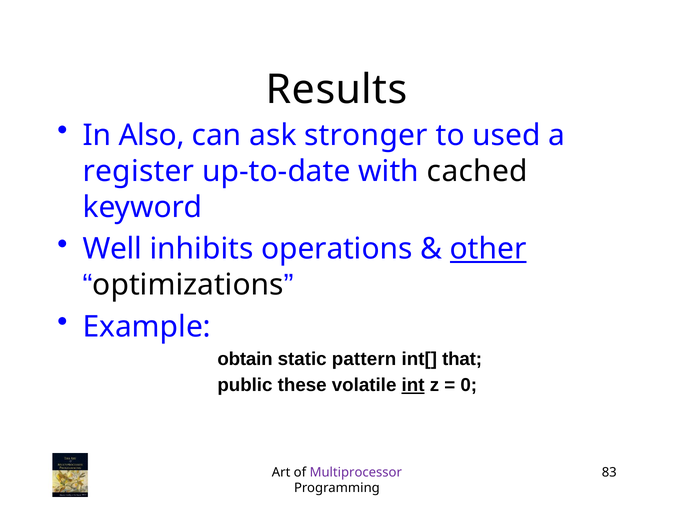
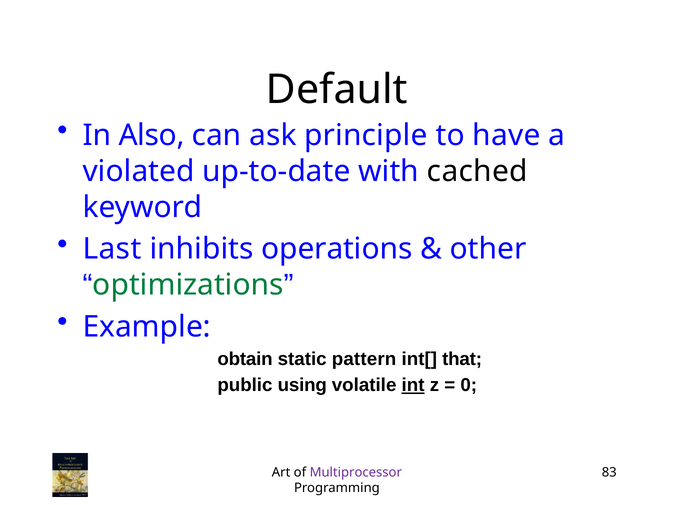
Results: Results -> Default (337, 90)
stronger: stronger -> principle (366, 135)
used: used -> have (506, 135)
register: register -> violated (139, 171)
Well: Well -> Last (112, 249)
other underline: present -> none (488, 249)
optimizations colour: black -> green (188, 285)
these: these -> using (302, 386)
